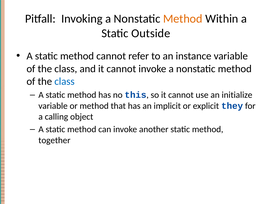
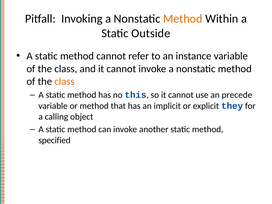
class colour: blue -> orange (64, 81)
initialize: initialize -> precede (237, 95)
together: together -> specified (54, 140)
